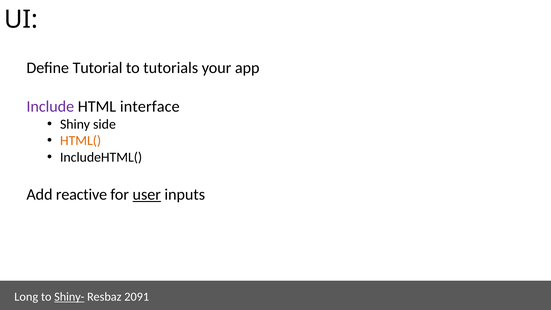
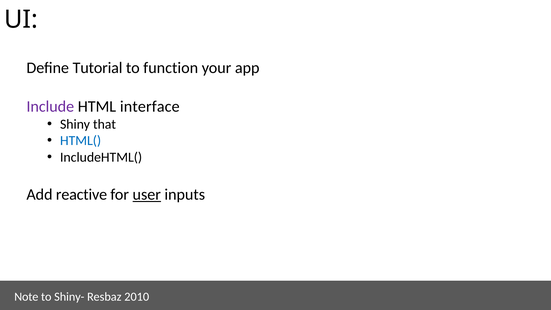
tutorials: tutorials -> function (171, 68)
side: side -> that (105, 124)
HTML( colour: orange -> blue (81, 141)
Long: Long -> Note (26, 297)
Shiny- underline: present -> none (69, 297)
2091: 2091 -> 2010 (137, 297)
